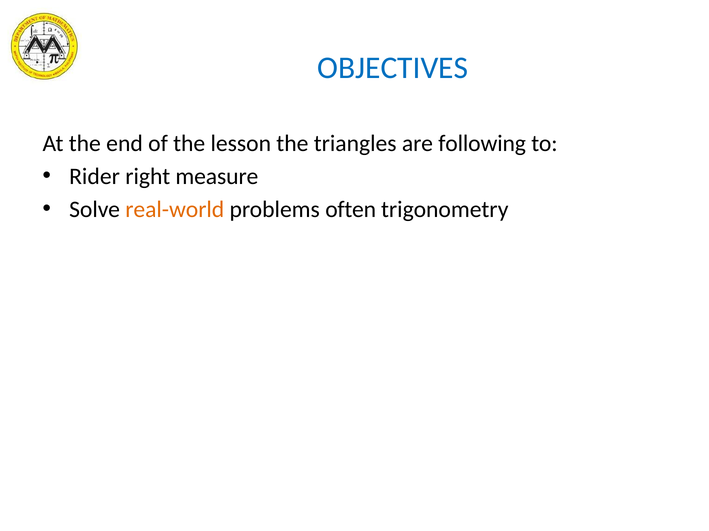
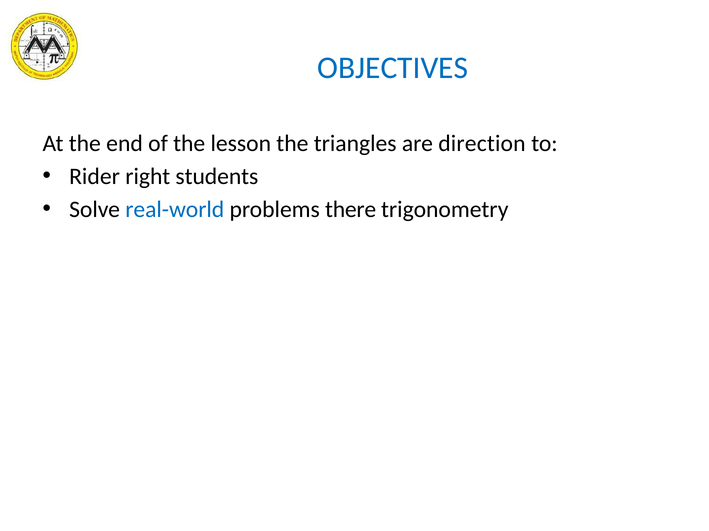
following: following -> direction (482, 143)
measure: measure -> students (217, 177)
real-world colour: orange -> blue (175, 210)
often: often -> there (351, 210)
